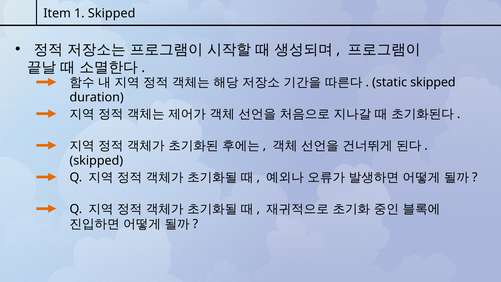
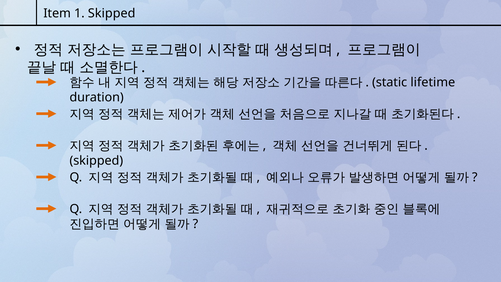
static skipped: skipped -> lifetime (433, 82)
